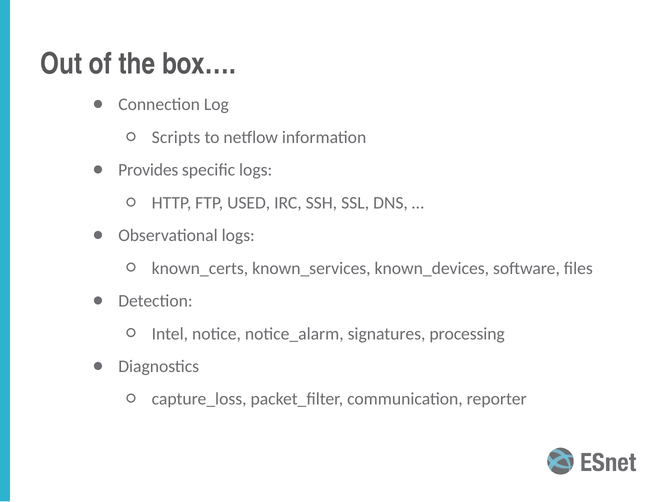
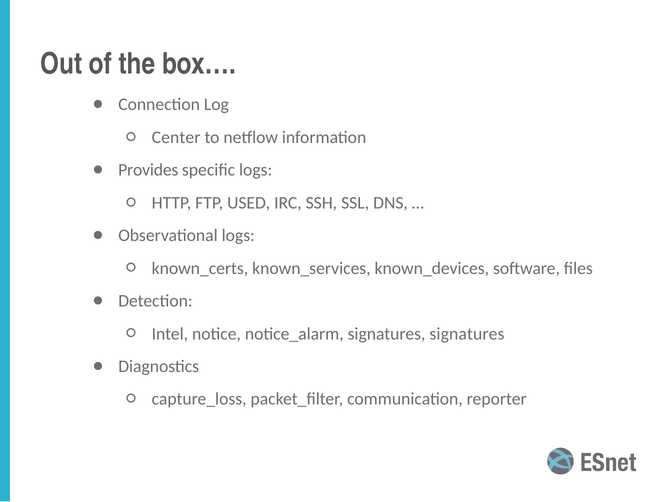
Scripts: Scripts -> Center (176, 137)
signatures processing: processing -> signatures (467, 334)
